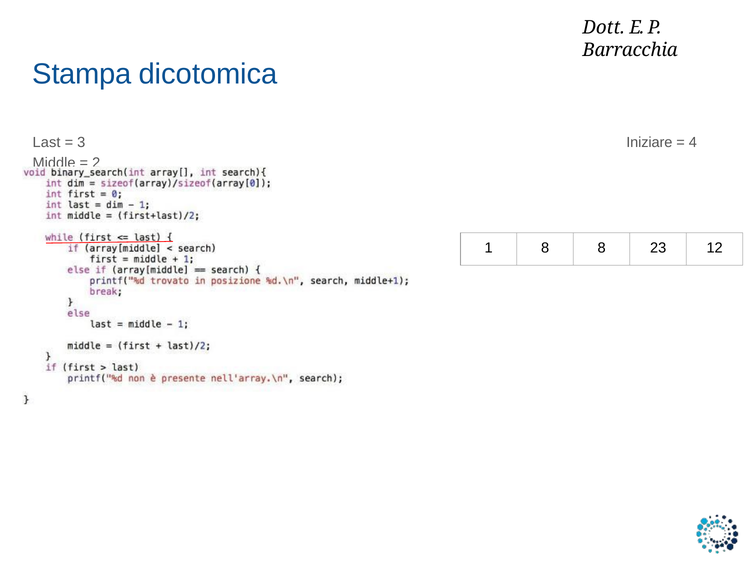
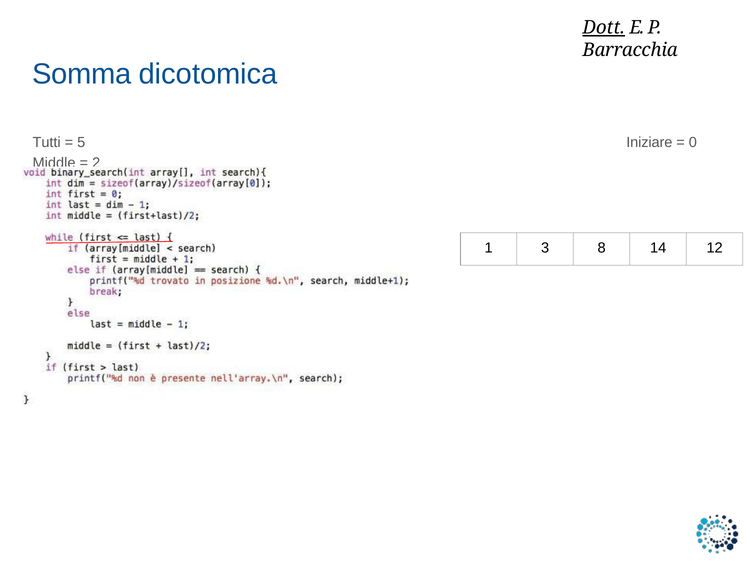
Dott underline: none -> present (604, 28)
Stampa: Stampa -> Somma (82, 74)
Last: Last -> Tutti (47, 142)
3: 3 -> 5 (81, 142)
4: 4 -> 0 (693, 142)
1 8: 8 -> 3 (545, 248)
23: 23 -> 14 (658, 248)
